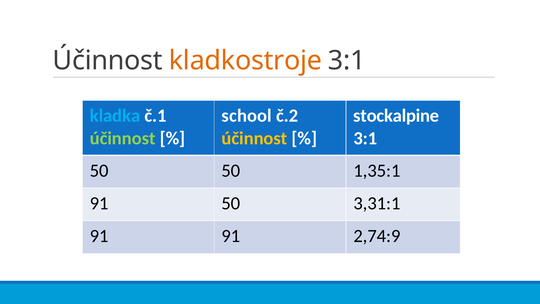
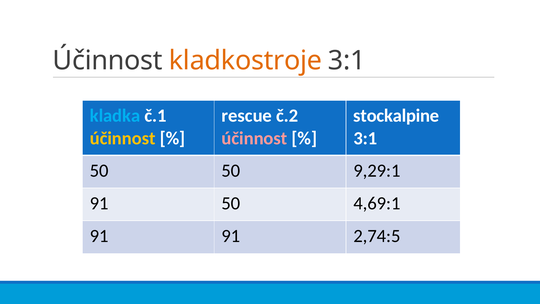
school: school -> rescue (247, 116)
účinnost colour: light green -> yellow (123, 138)
účinnost colour: yellow -> pink (254, 138)
1,35:1: 1,35:1 -> 9,29:1 (377, 170)
3,31:1: 3,31:1 -> 4,69:1 (377, 203)
2,74:9: 2,74:9 -> 2,74:5 (377, 236)
